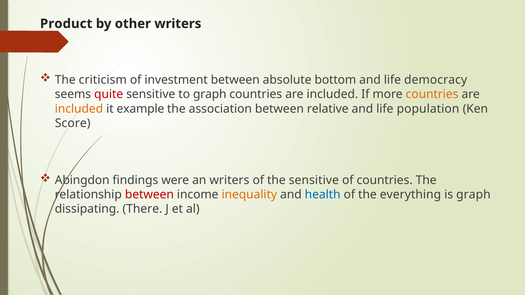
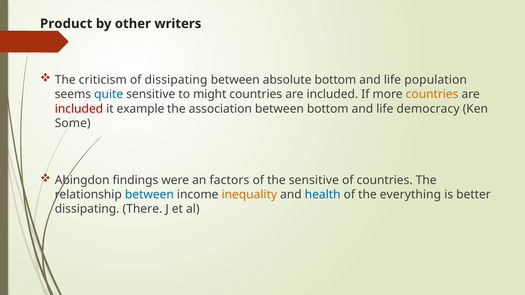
of investment: investment -> dissipating (176, 80)
democracy: democracy -> population (436, 80)
quite colour: red -> blue (109, 94)
to graph: graph -> might (210, 94)
included colour: orange -> red (79, 109)
between relative: relative -> bottom (328, 109)
population: population -> democracy (428, 109)
Score: Score -> Some (73, 123)
an writers: writers -> factors (229, 180)
between colour: red -> blue (149, 195)
is graph: graph -> better (474, 195)
